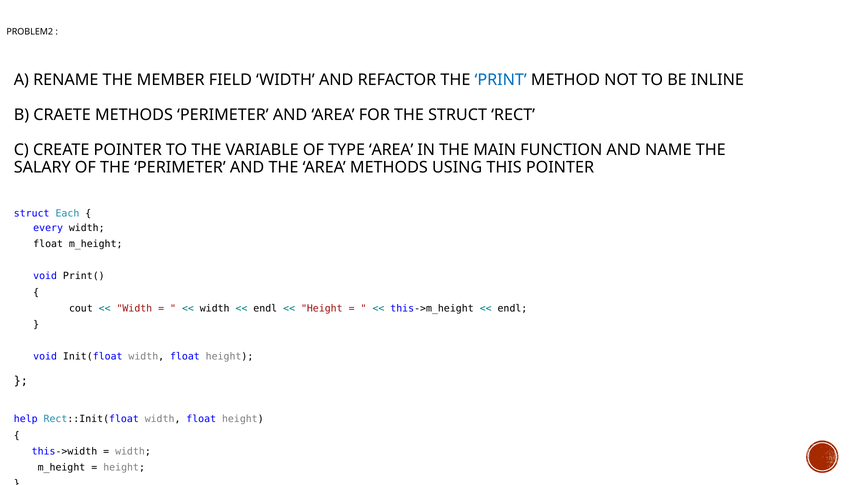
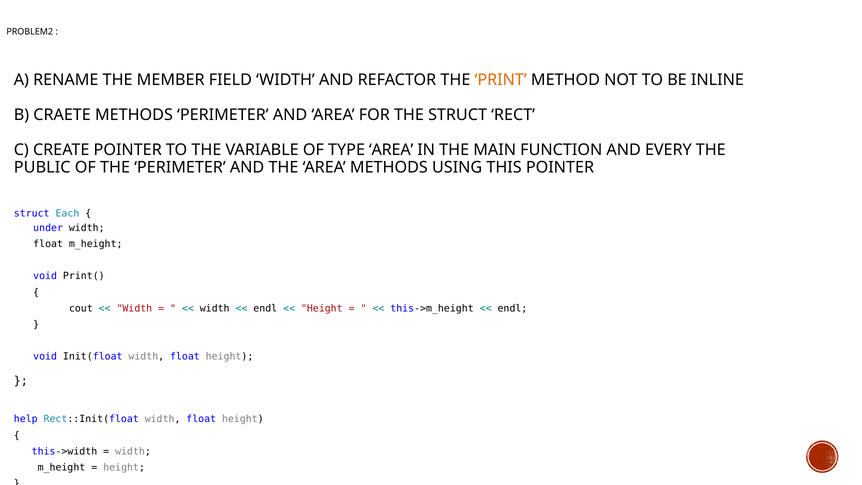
PRINT colour: blue -> orange (501, 80)
NAME: NAME -> EVERY (668, 150)
SALARY: SALARY -> PUBLIC (42, 167)
every: every -> under (48, 228)
